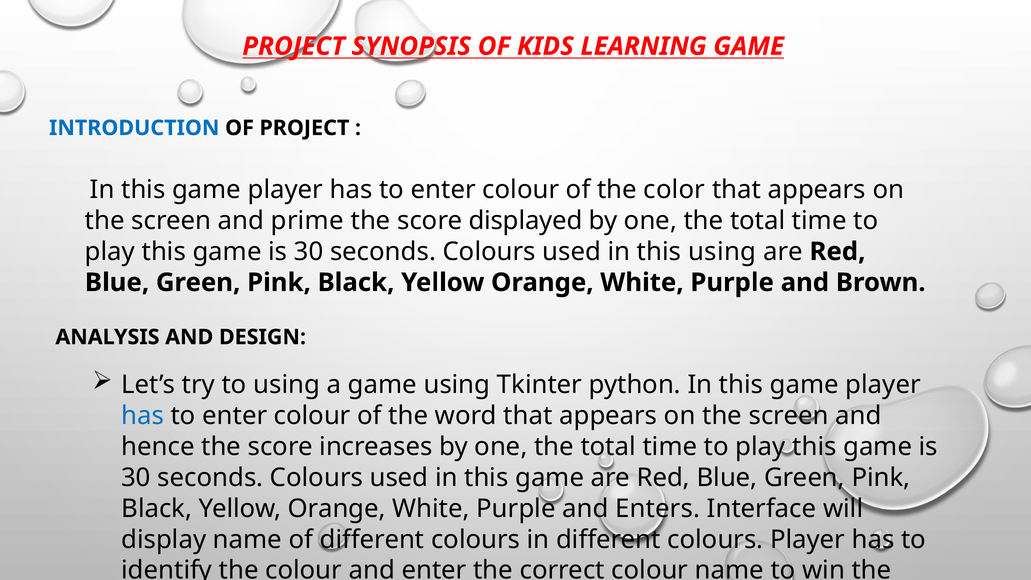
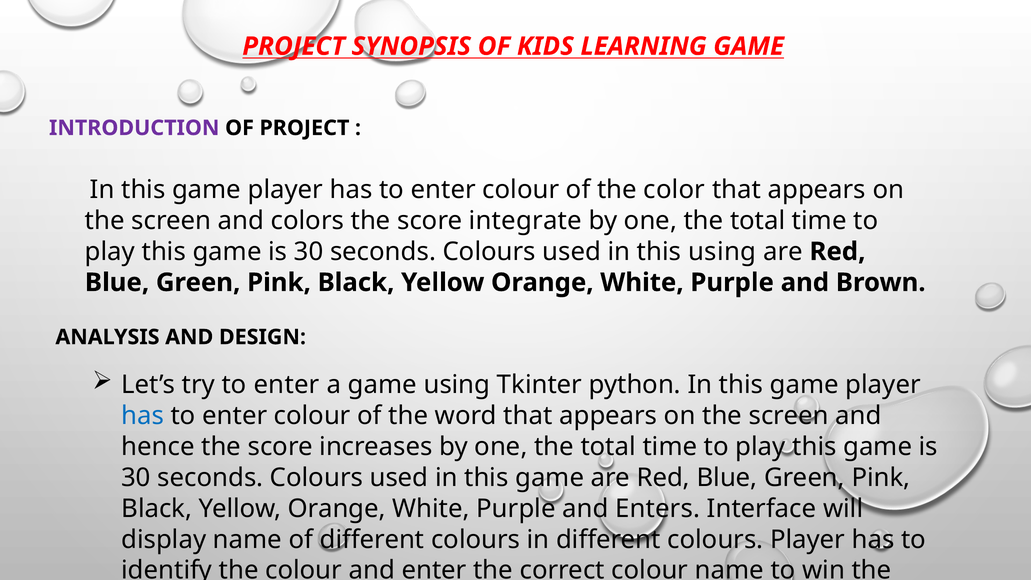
INTRODUCTION colour: blue -> purple (134, 128)
prime: prime -> colors (307, 221)
displayed: displayed -> integrate (525, 221)
try to using: using -> enter (287, 385)
